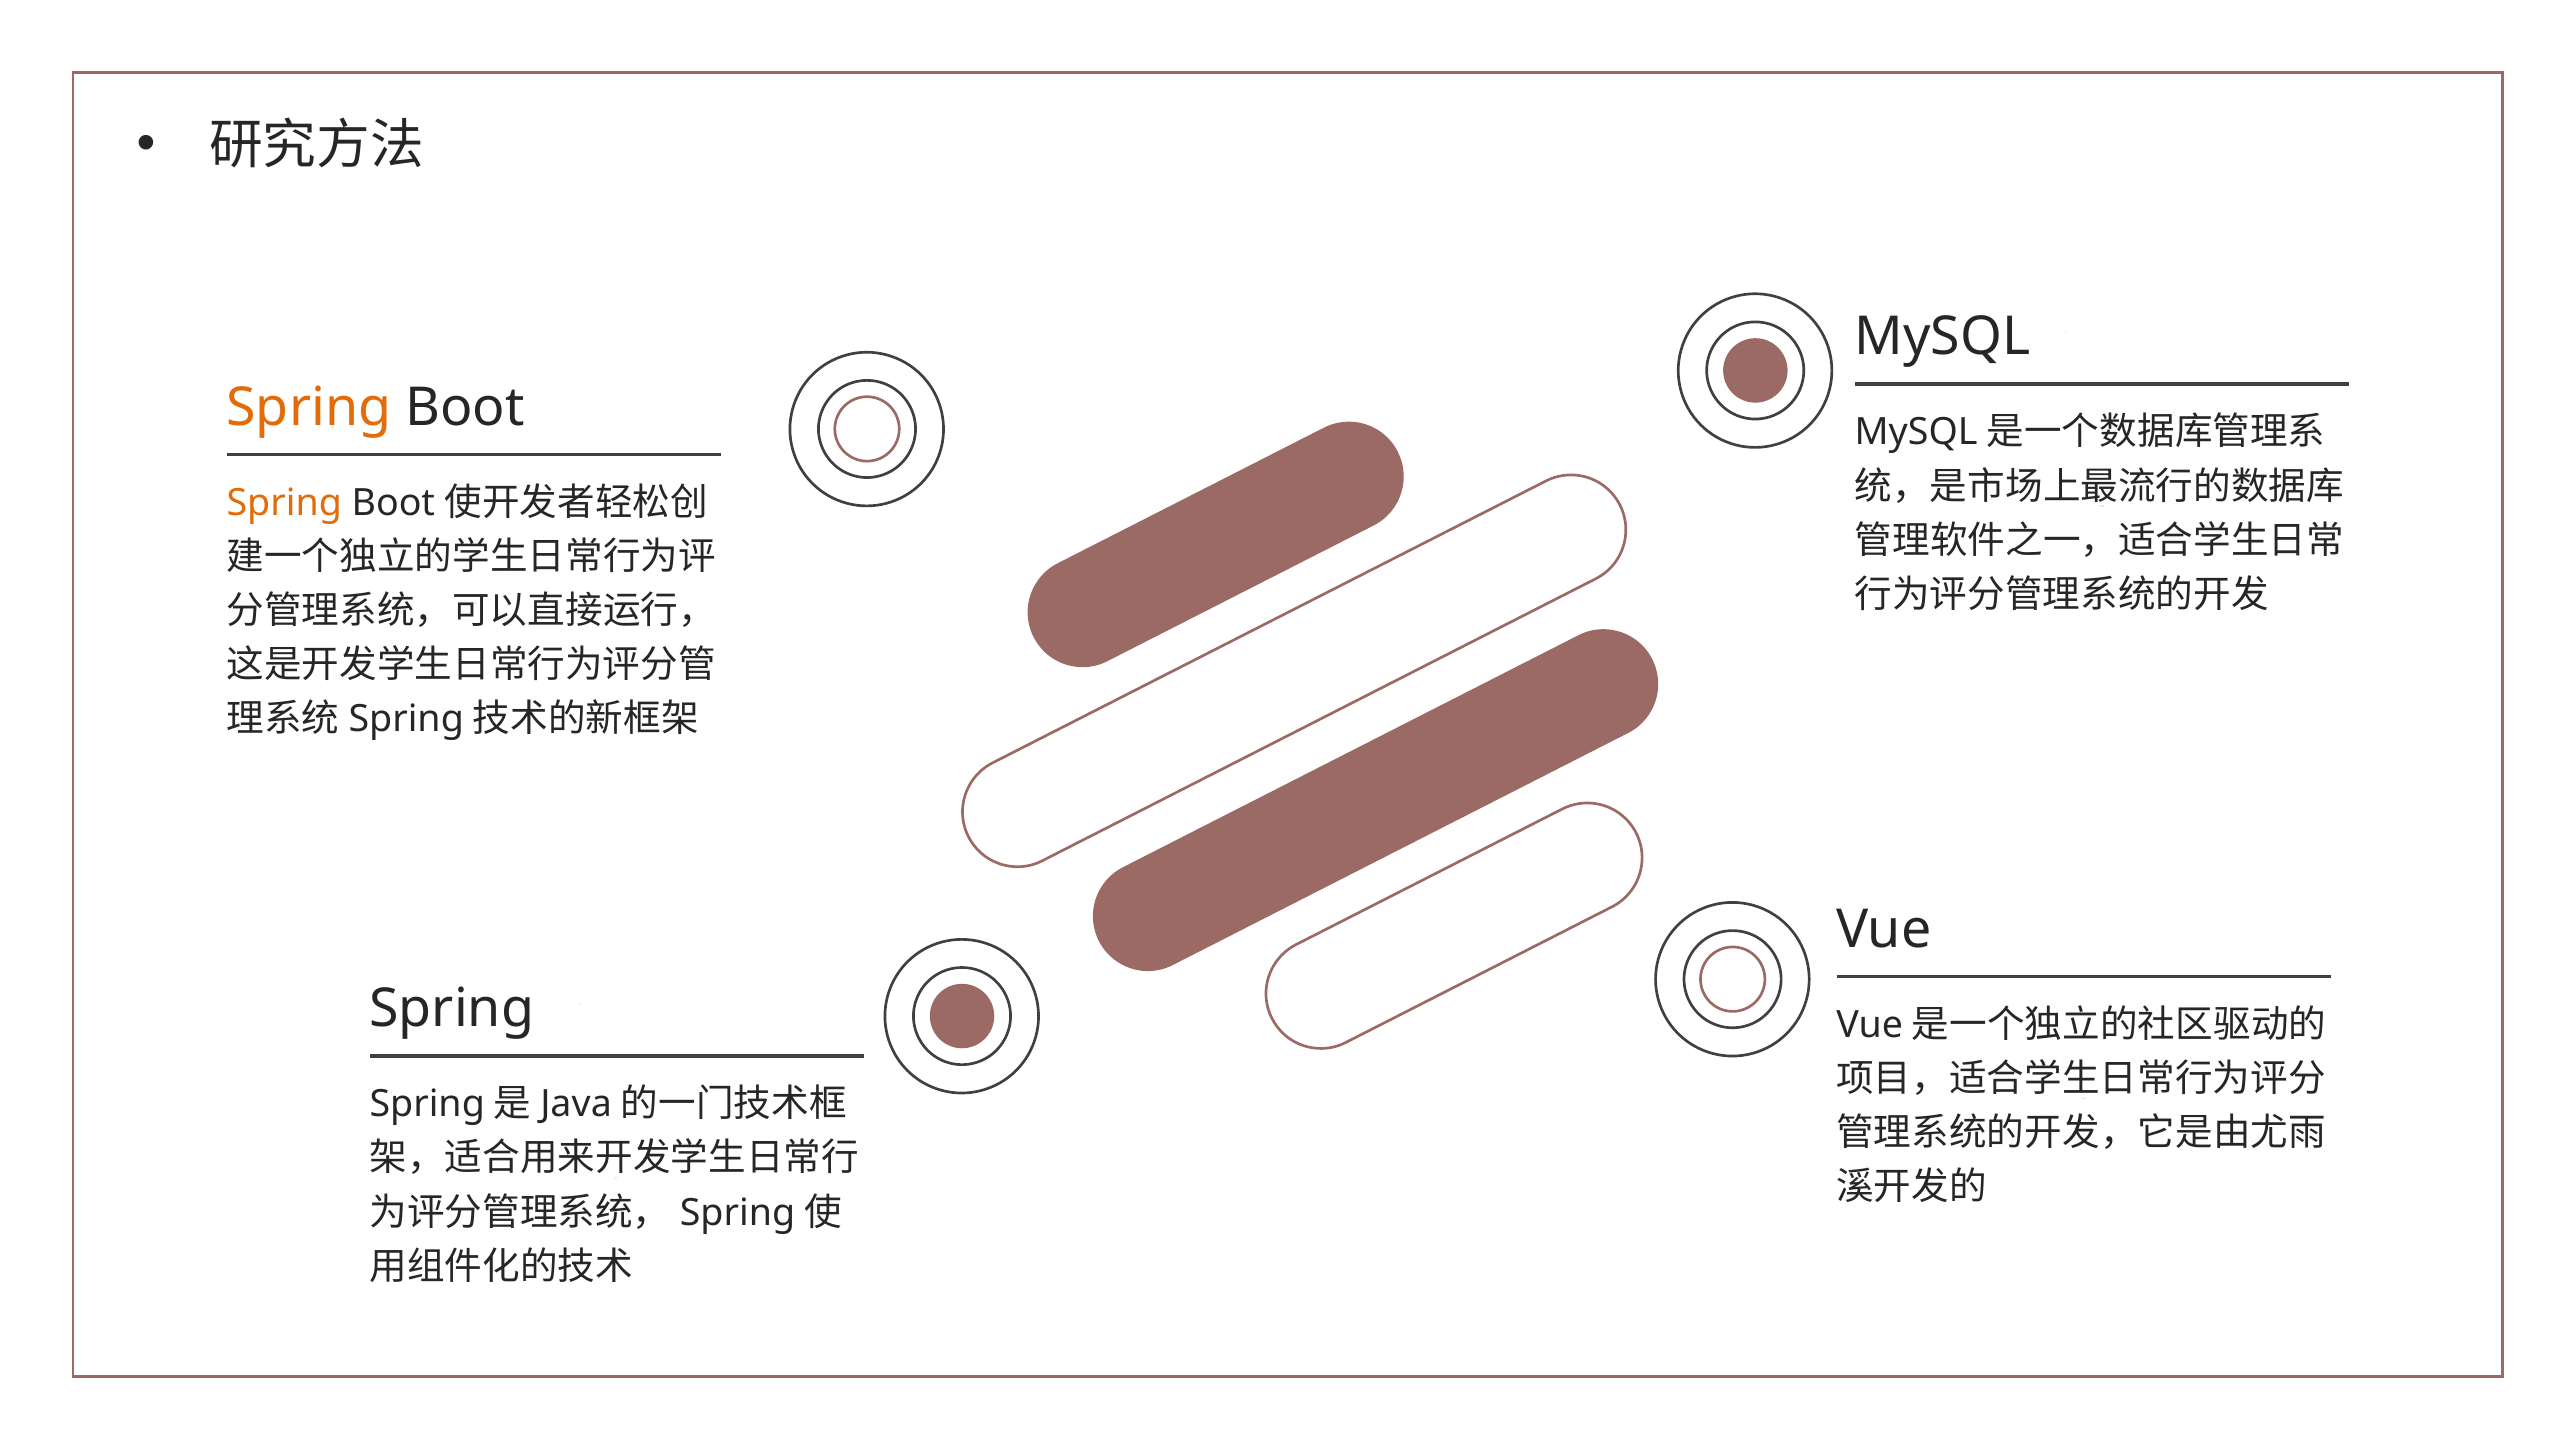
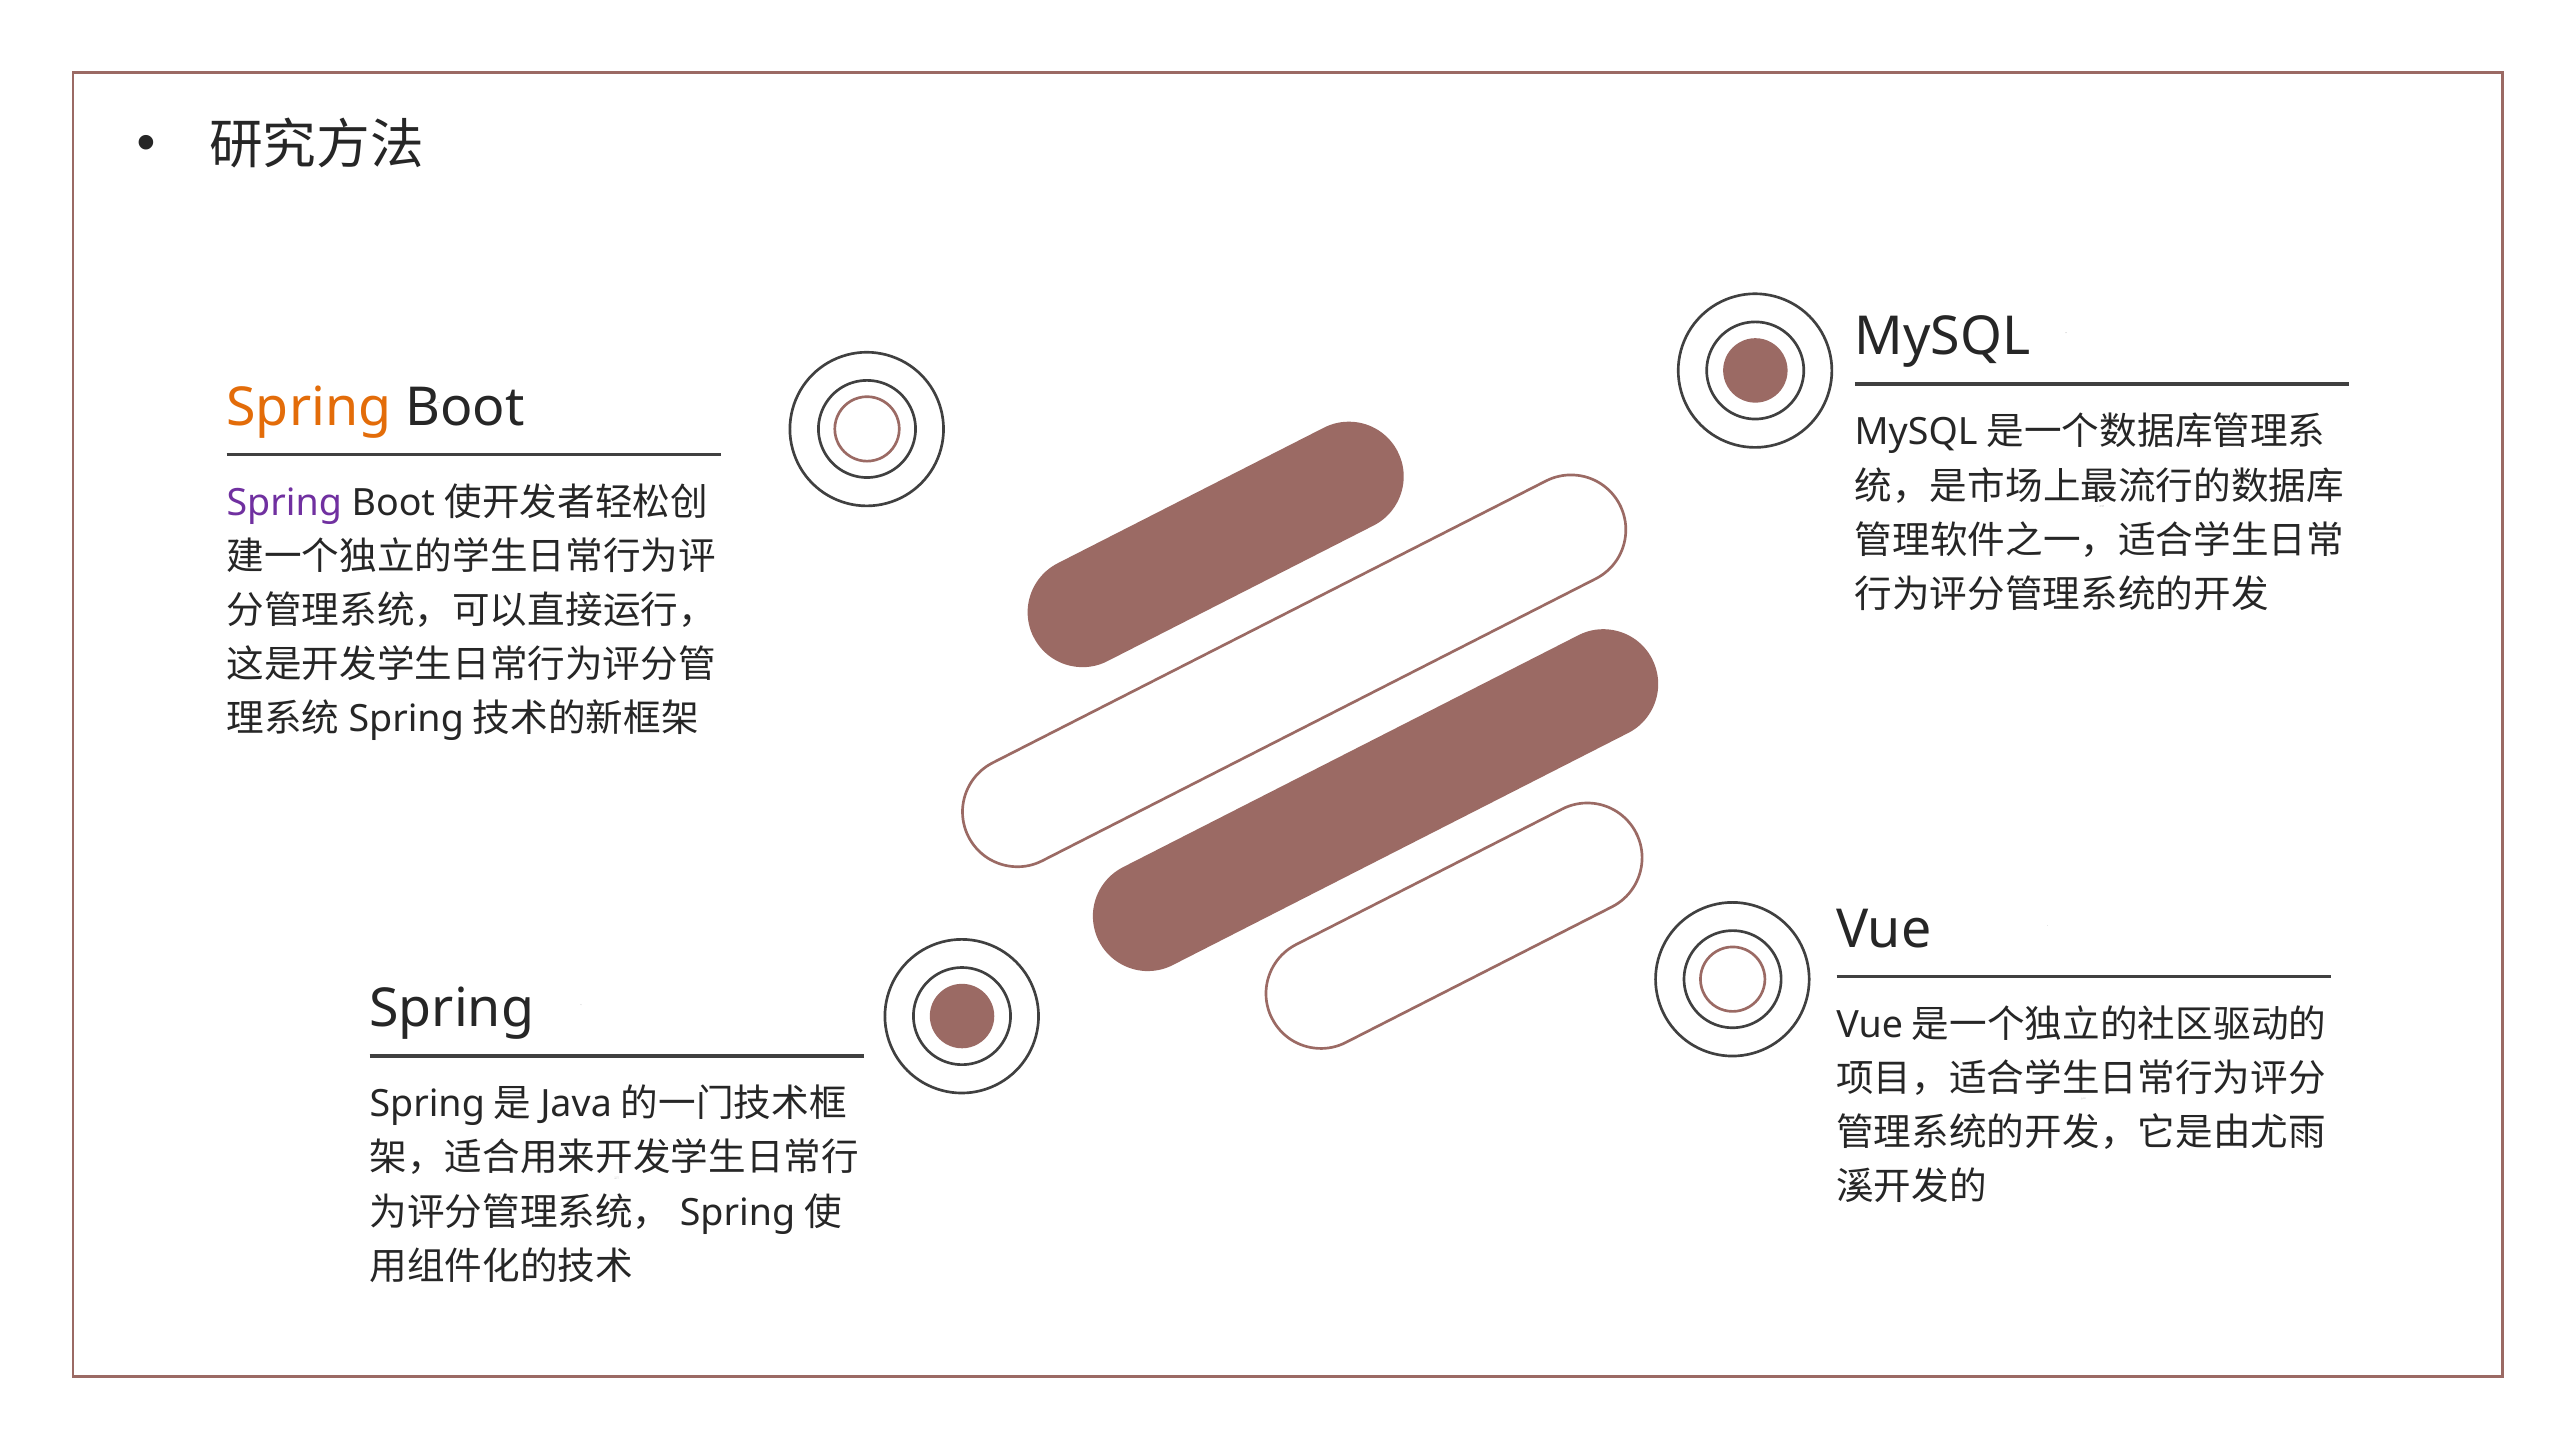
Spring colour: orange -> purple (284, 503)
